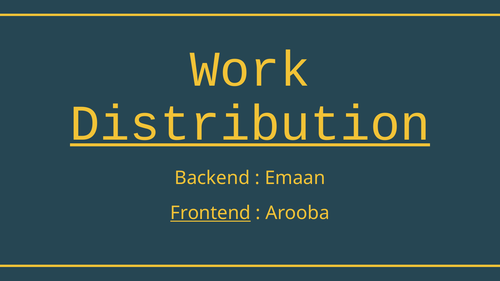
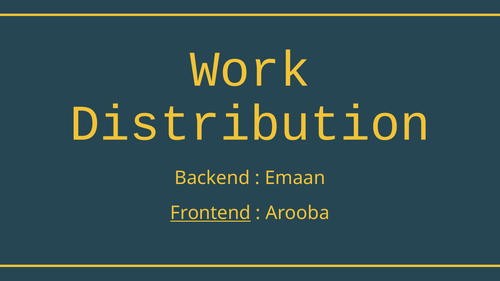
Distribution underline: present -> none (250, 124)
